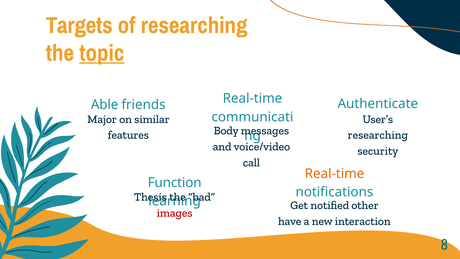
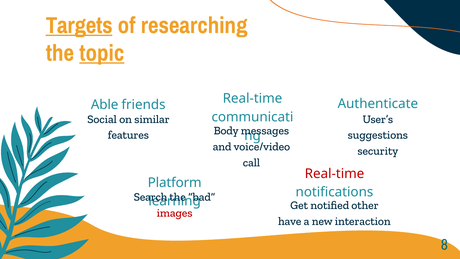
Targets underline: none -> present (79, 25)
Major: Major -> Social (102, 119)
researching: researching -> suggestions (378, 135)
Real-time colour: orange -> red (335, 174)
Function: Function -> Platform (175, 182)
Thesis: Thesis -> Search (151, 197)
